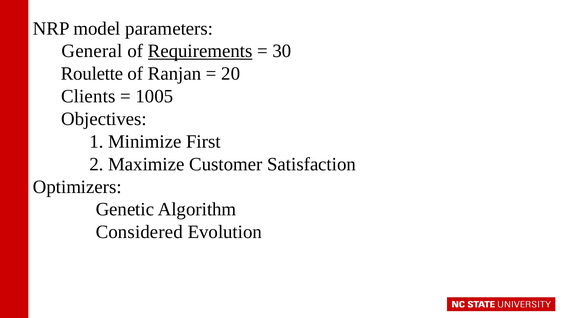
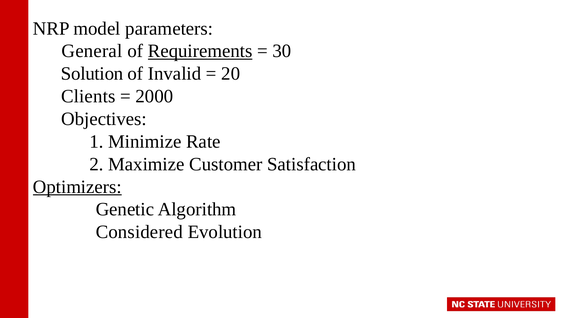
Roulette: Roulette -> Solution (92, 74)
Ranjan: Ranjan -> Invalid (175, 74)
1005: 1005 -> 2000 (154, 96)
First: First -> Rate (203, 141)
Optimizers underline: none -> present (77, 187)
